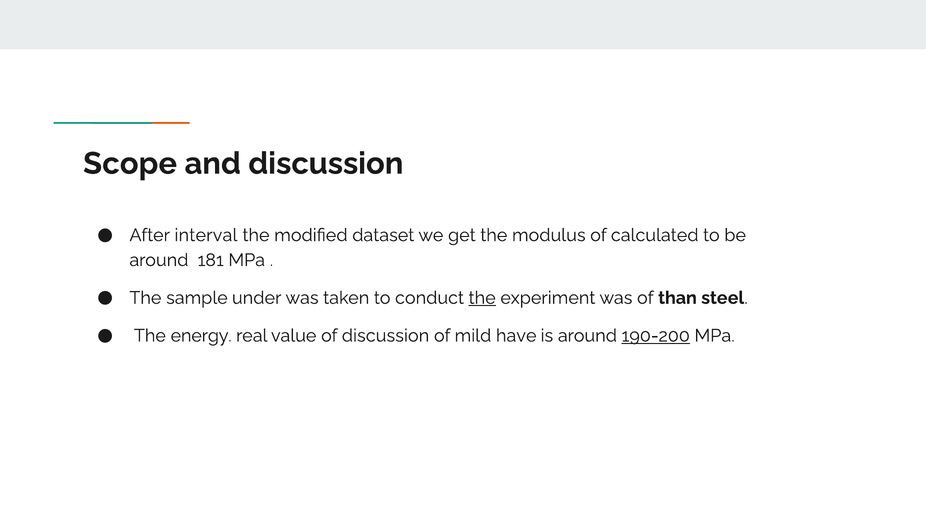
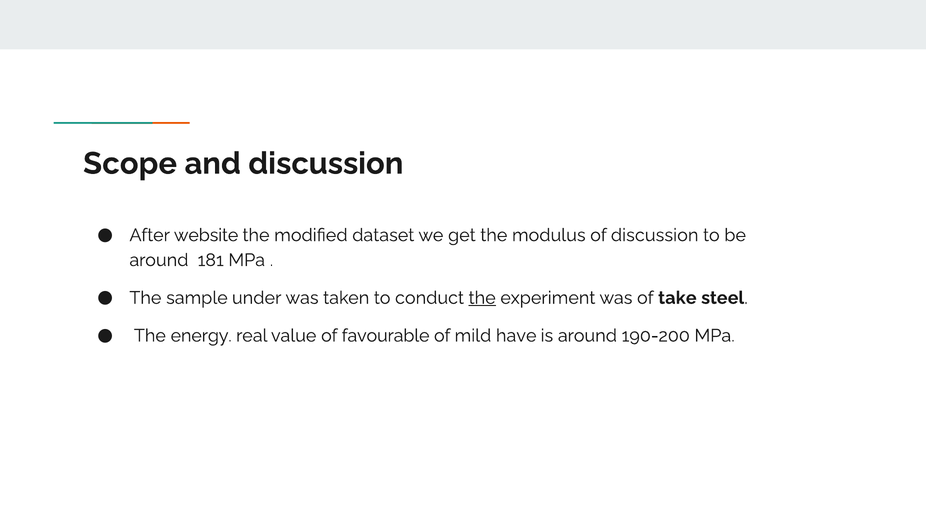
interval: interval -> website (206, 235)
of calculated: calculated -> discussion (655, 235)
than: than -> take (677, 298)
of discussion: discussion -> favourable (386, 336)
190-200 underline: present -> none (656, 336)
